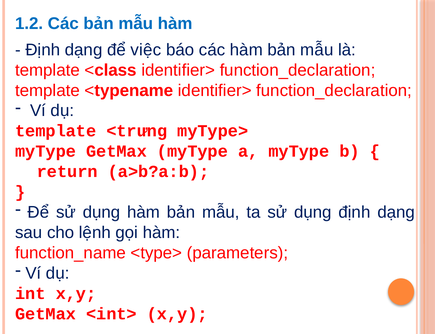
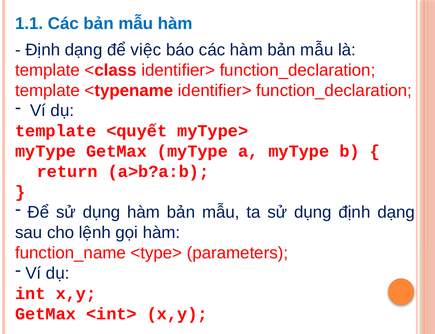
1.2: 1.2 -> 1.1 (29, 23)
<trưng: <trưng -> <quyết (137, 131)
